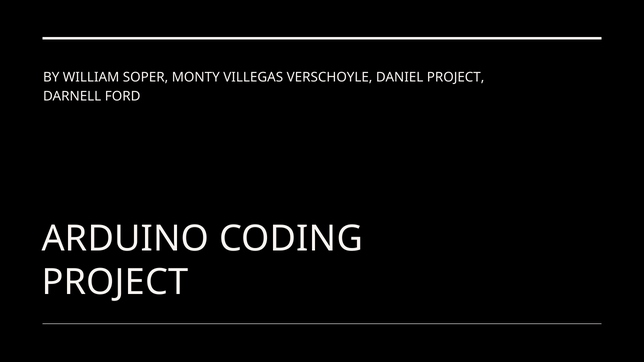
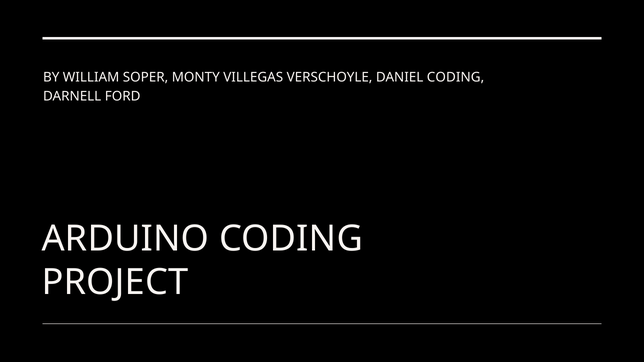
DANIEL PROJECT: PROJECT -> CODING (456, 77)
